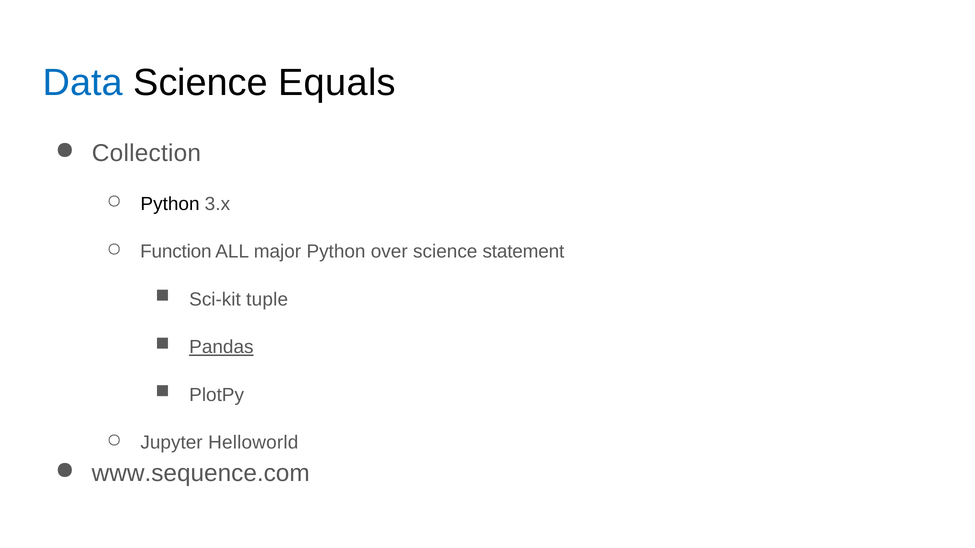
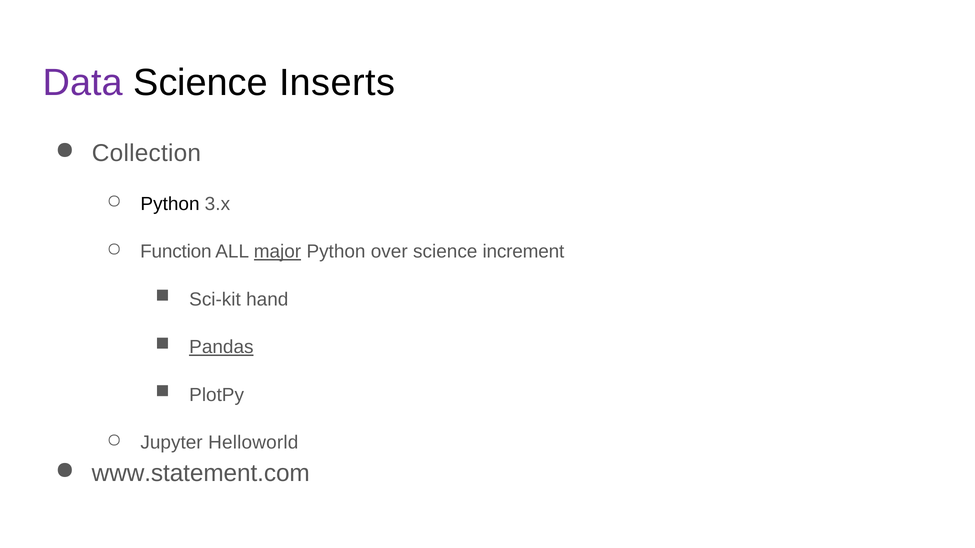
Data colour: blue -> purple (83, 83)
Equals: Equals -> Inserts (337, 83)
major underline: none -> present (277, 252)
statement: statement -> increment (523, 252)
tuple: tuple -> hand (267, 300)
www.sequence.com: www.sequence.com -> www.statement.com (201, 474)
